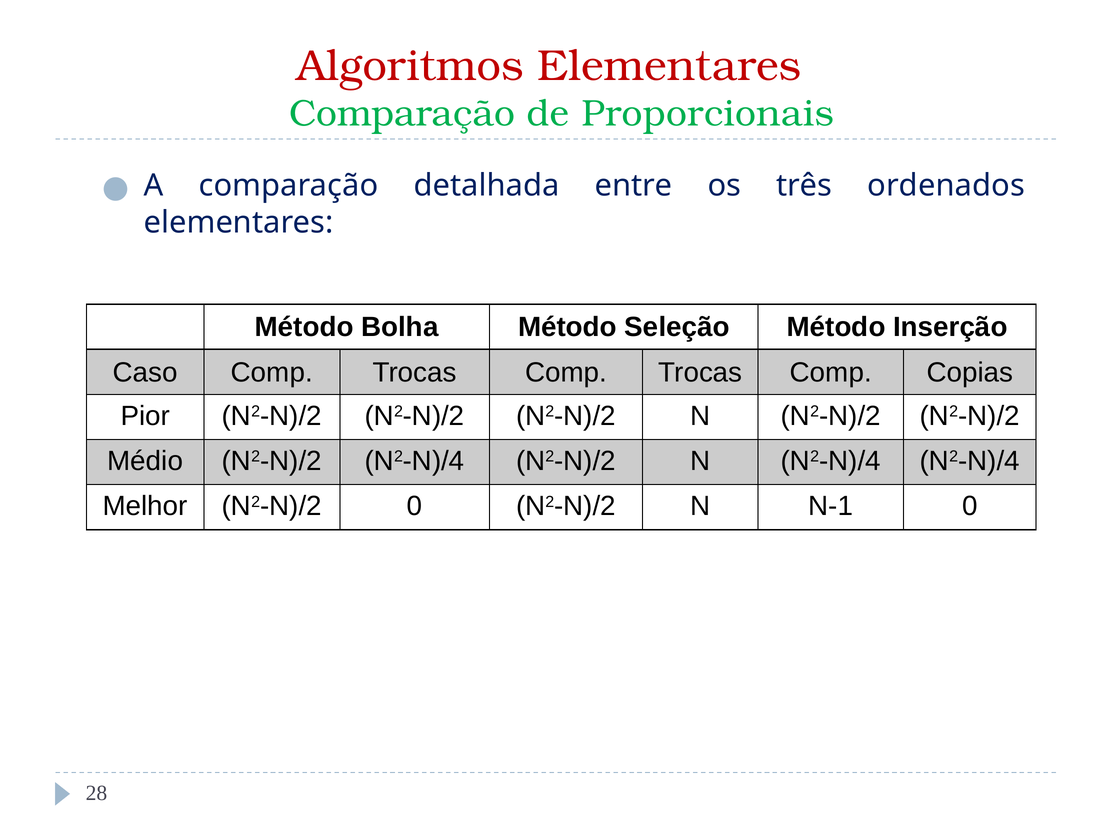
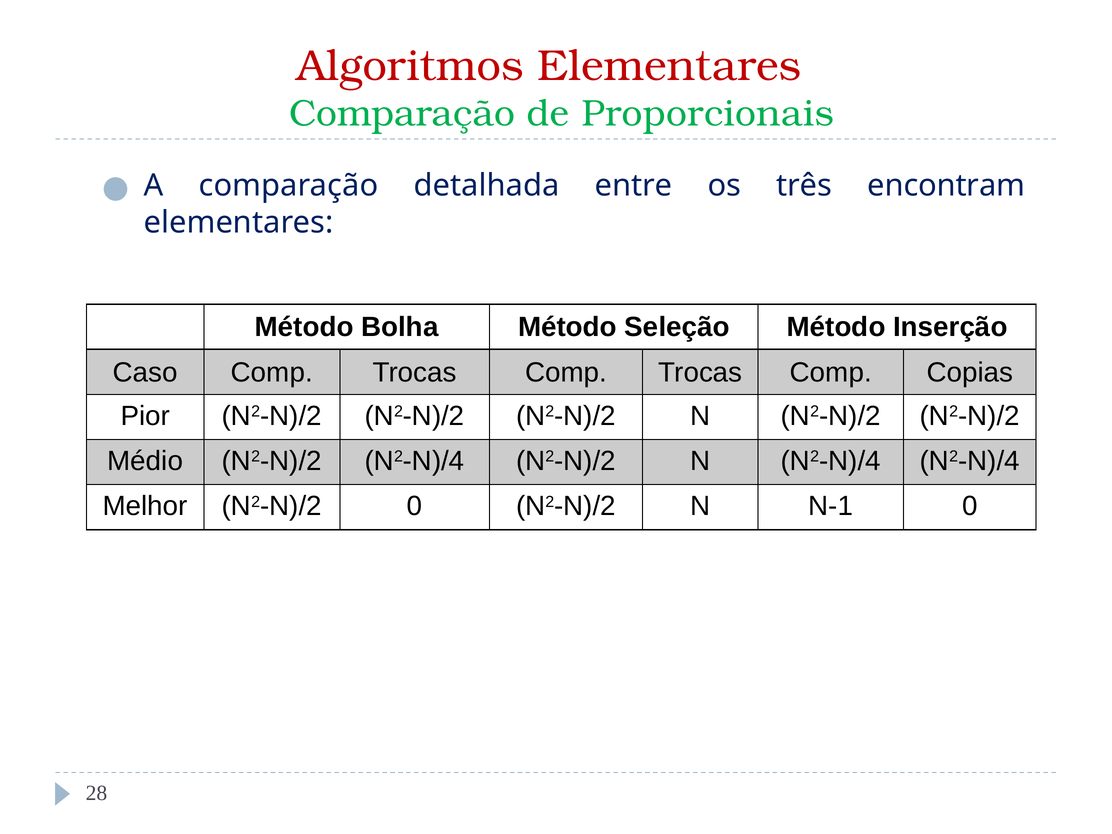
ordenados: ordenados -> encontram (946, 185)
